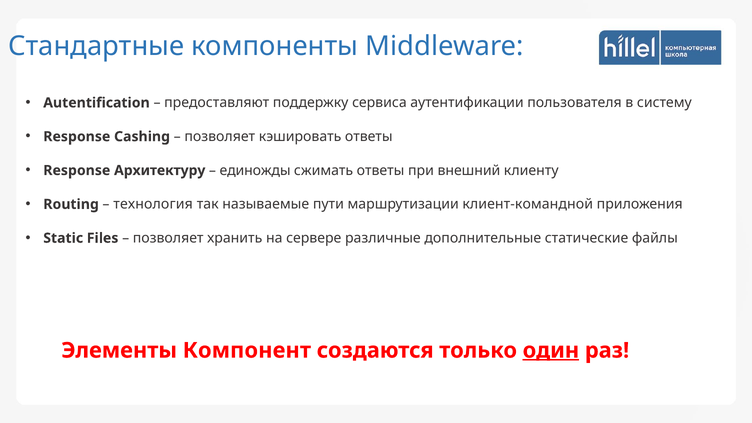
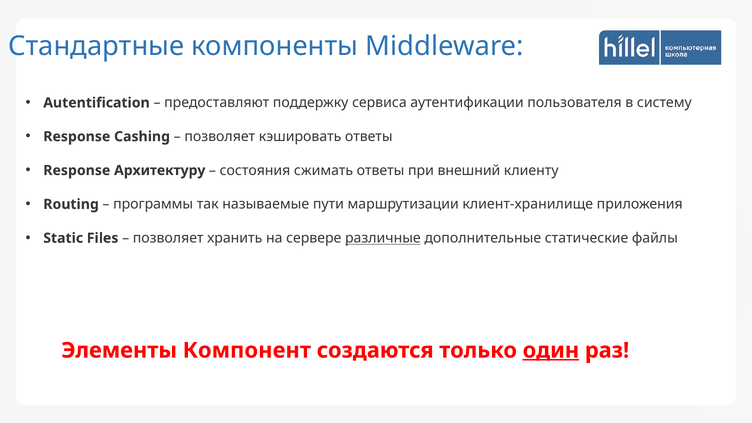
единожды: единожды -> состояния (255, 170)
технология: технология -> программы (153, 204)
клиент-командной: клиент-командной -> клиент-хранилище (528, 204)
различные underline: none -> present (383, 238)
